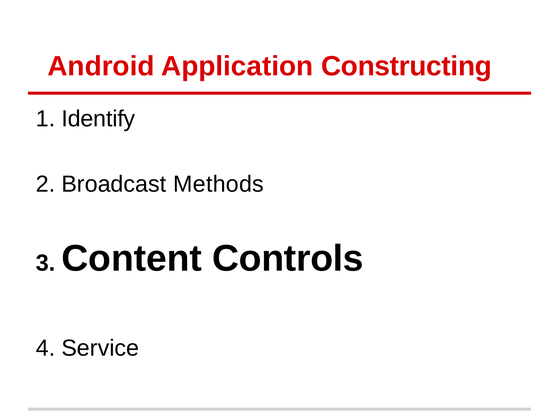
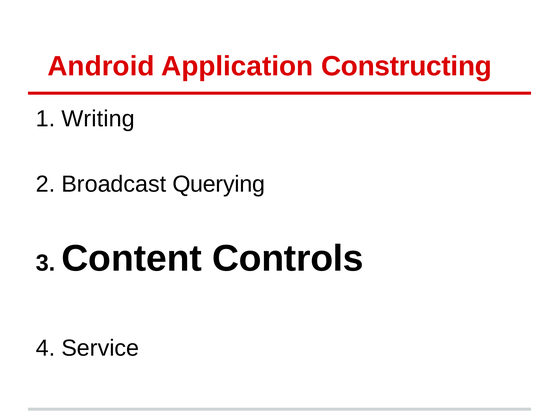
Identify: Identify -> Writing (98, 119)
Methods: Methods -> Querying (219, 184)
